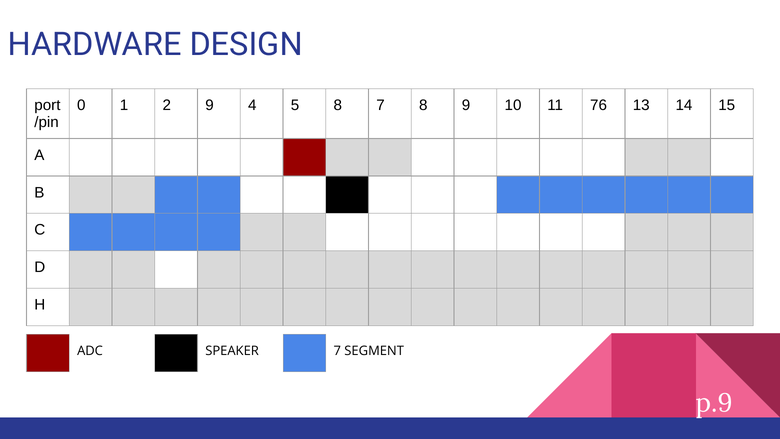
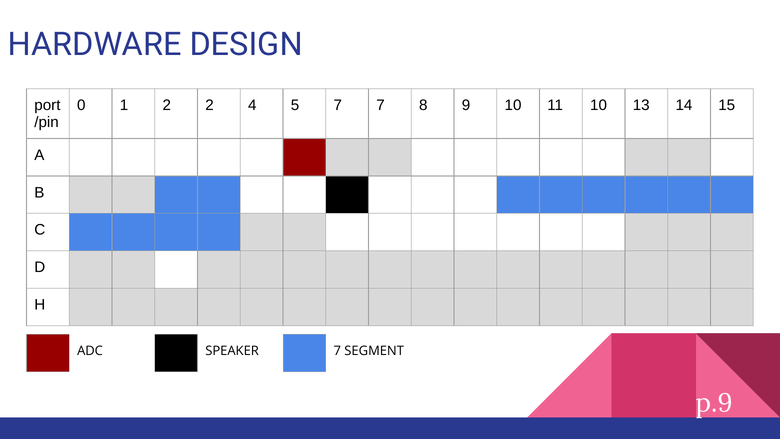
2 9: 9 -> 2 (210, 105)
5 8: 8 -> 7 (338, 105)
11 76: 76 -> 10 (599, 105)
